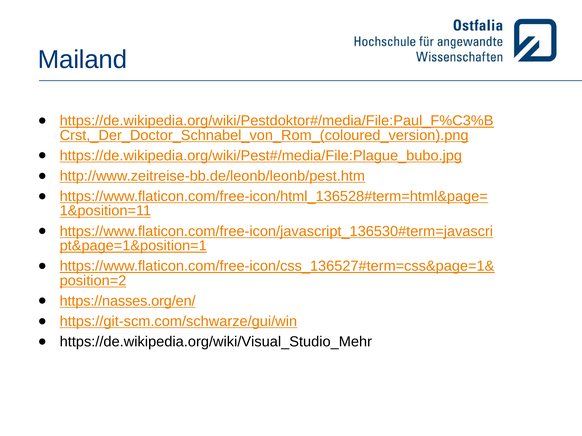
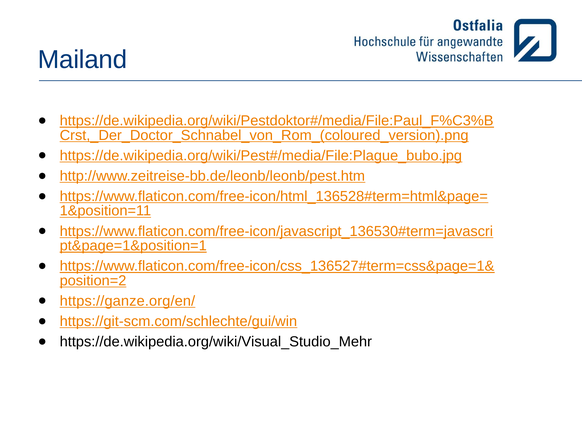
https://nasses.org/en/: https://nasses.org/en/ -> https://ganze.org/en/ (127, 301)
https://git-scm.com/schwarze/gui/win: https://git-scm.com/schwarze/gui/win -> https://git-scm.com/schlechte/gui/win (178, 322)
